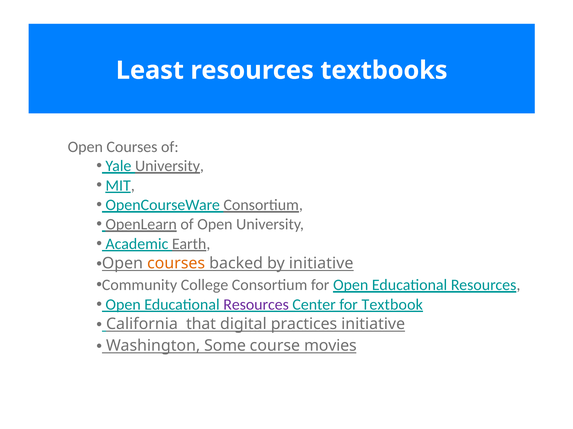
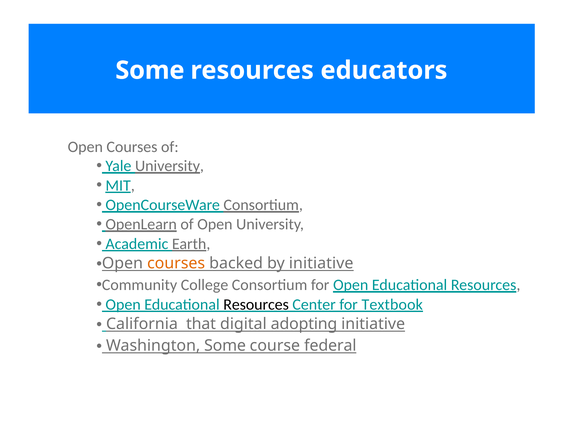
Least: Least -> Some (150, 71)
textbooks: textbooks -> educators (384, 71)
Resources colour: purple -> black (256, 305)
practices: practices -> adopting (304, 324)
movies: movies -> federal (330, 346)
